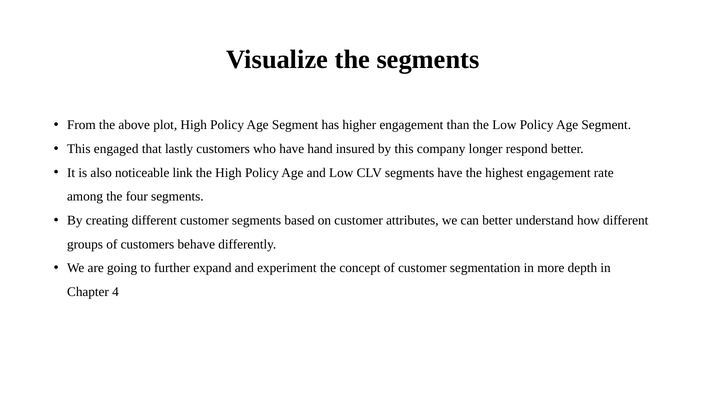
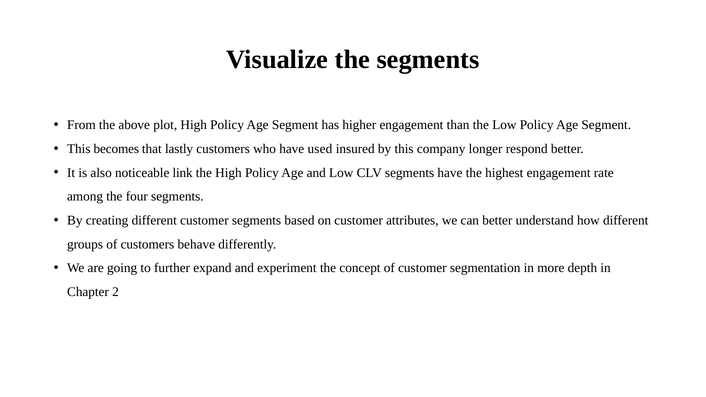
engaged: engaged -> becomes (116, 149)
hand: hand -> used (320, 149)
4: 4 -> 2 (115, 292)
